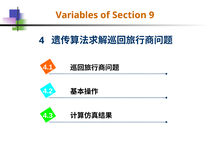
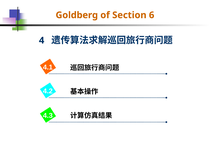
Variables: Variables -> Goldberg (77, 15)
9: 9 -> 6 (152, 15)
